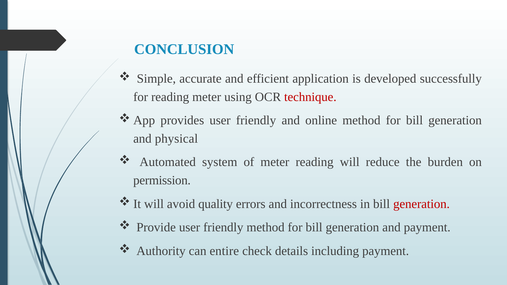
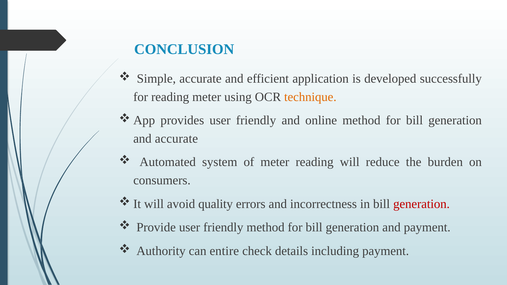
technique colour: red -> orange (310, 97)
and physical: physical -> accurate (176, 139)
permission: permission -> consumers (162, 180)
